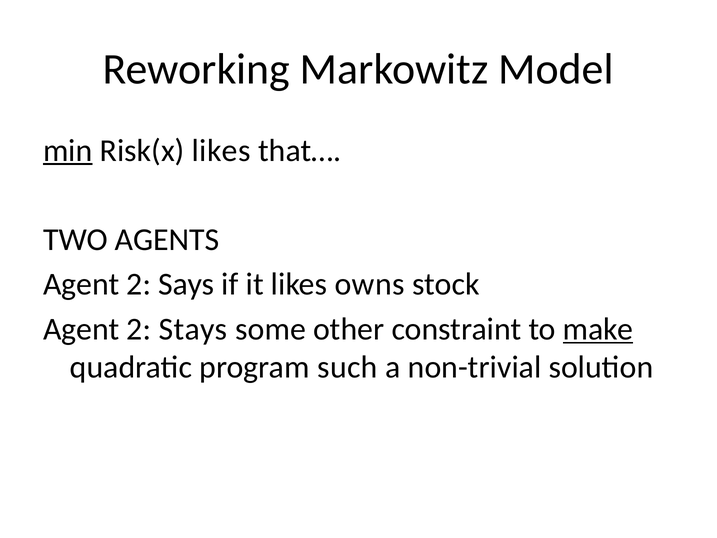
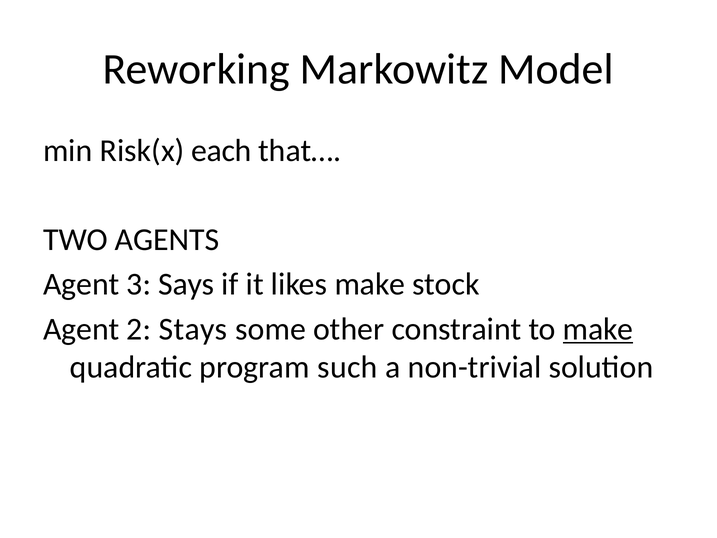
min underline: present -> none (68, 150)
Risk(x likes: likes -> each (221, 150)
2: 2 -> 3 (139, 284)
likes owns: owns -> make (370, 284)
